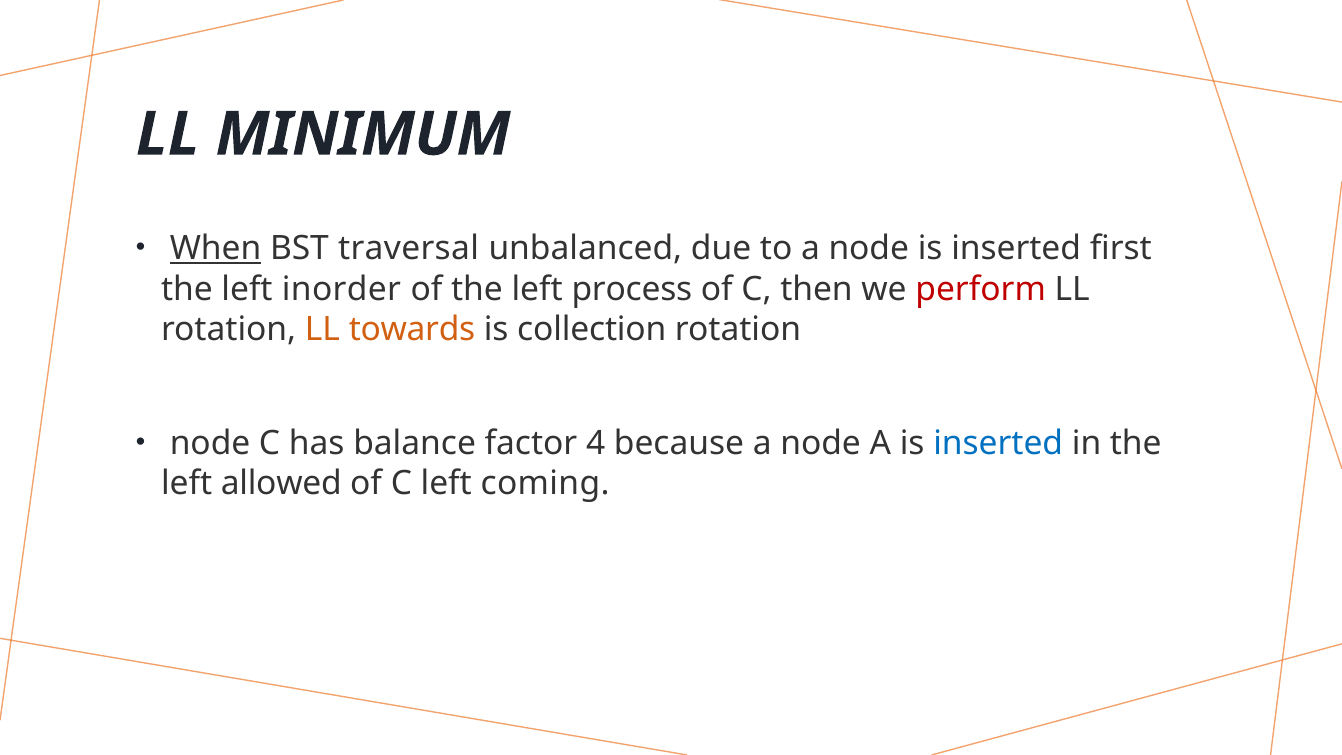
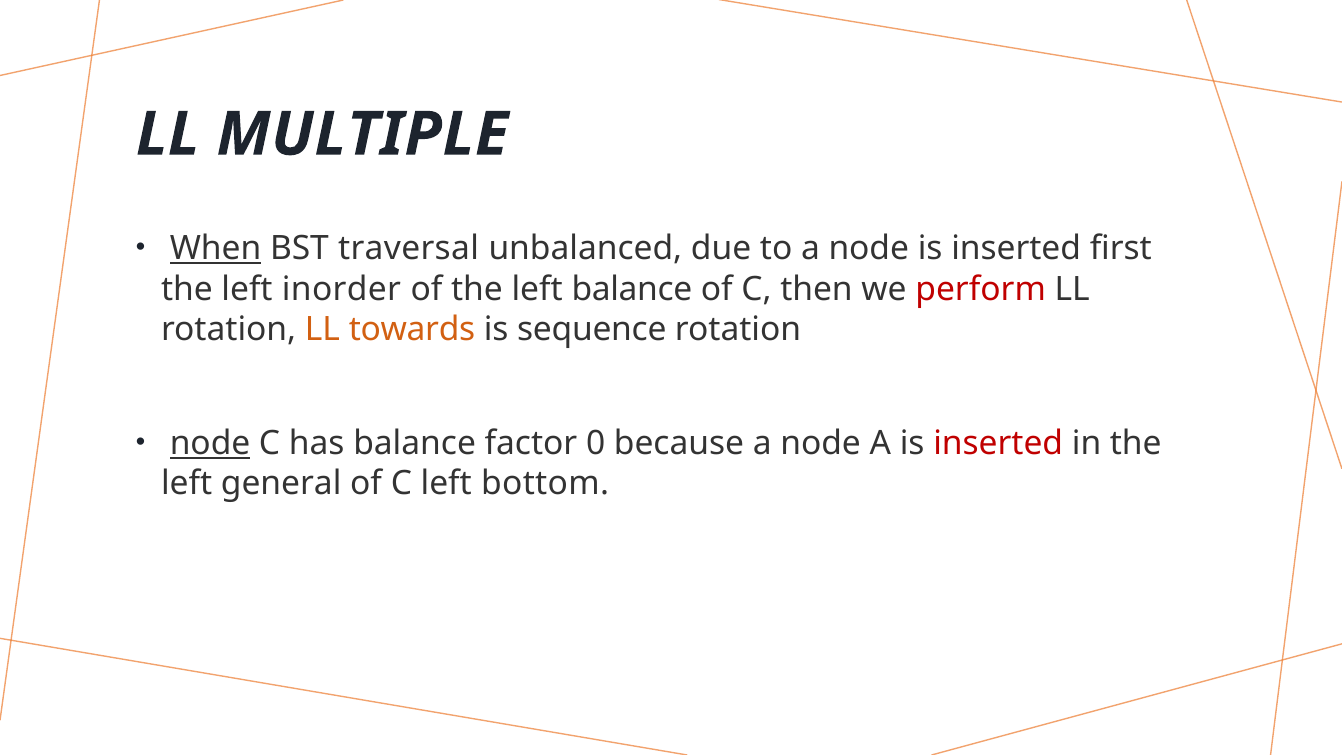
MINIMUM: MINIMUM -> MULTIPLE (362, 134)
left process: process -> balance (632, 289)
collection: collection -> sequence (592, 329)
node underline: none -> present (210, 443)
4: 4 -> 0 (596, 443)
inserted colour: blue -> red (998, 443)
allowed: allowed -> general (281, 484)
coming: coming -> bottom (545, 484)
